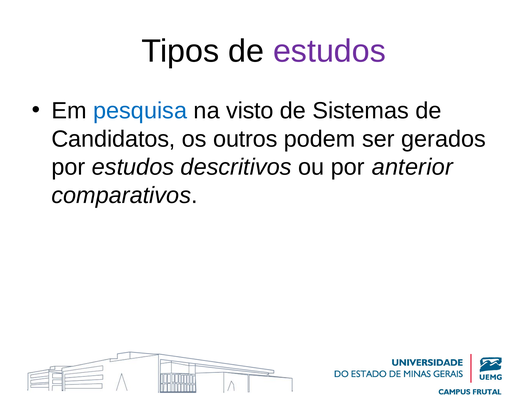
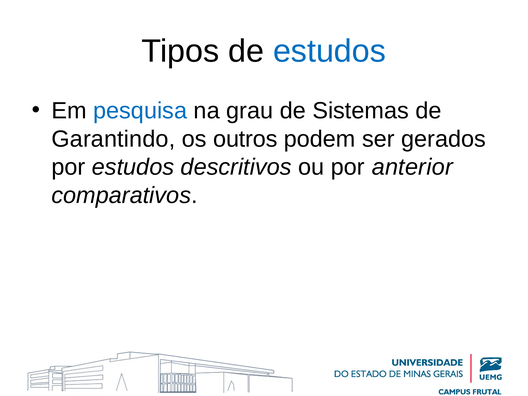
estudos colour: purple -> blue (330, 51)
visto: visto -> grau (250, 111)
Candidatos: Candidatos -> Garantindo (113, 139)
